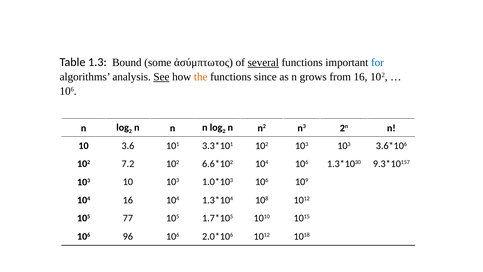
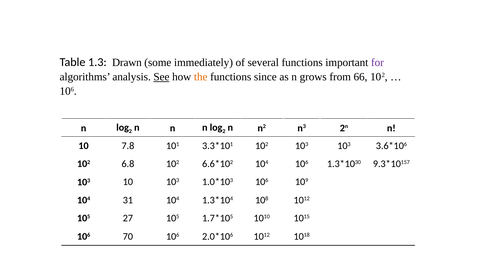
Bound: Bound -> Drawn (127, 62)
ἀσύμπτωτος: ἀσύμπτωτος -> immediately (204, 62)
several underline: present -> none (263, 62)
for colour: blue -> purple (377, 62)
from 16: 16 -> 66 (361, 77)
3.6: 3.6 -> 7.8 (128, 146)
7.2: 7.2 -> 6.8 (128, 164)
104 16: 16 -> 31 (128, 200)
77: 77 -> 27 (128, 218)
96: 96 -> 70 (128, 236)
